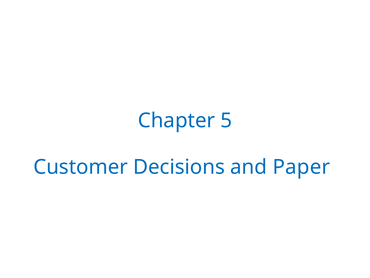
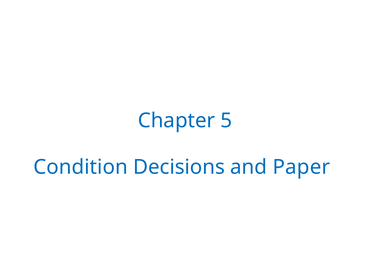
Customer: Customer -> Condition (81, 167)
